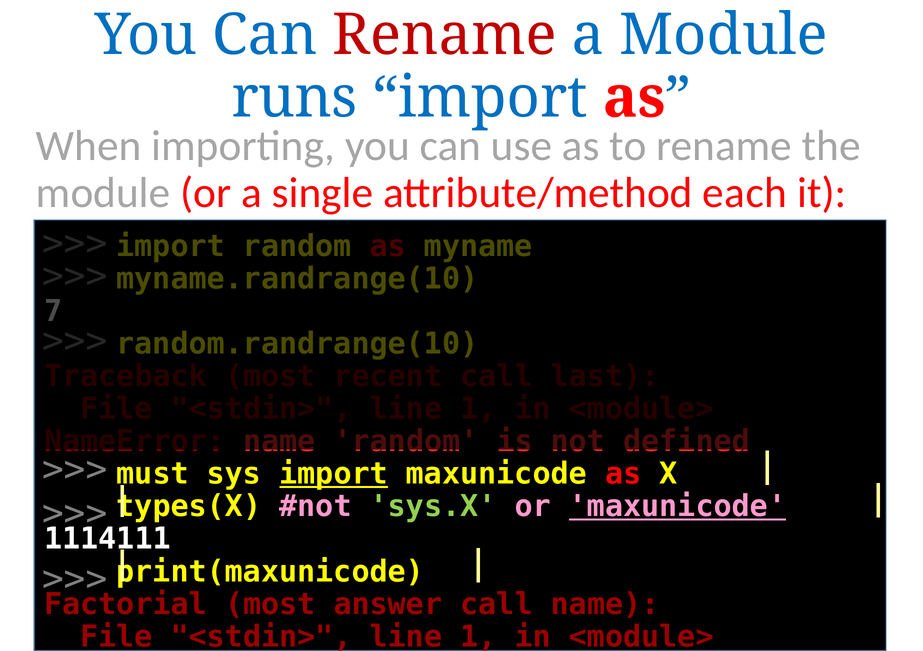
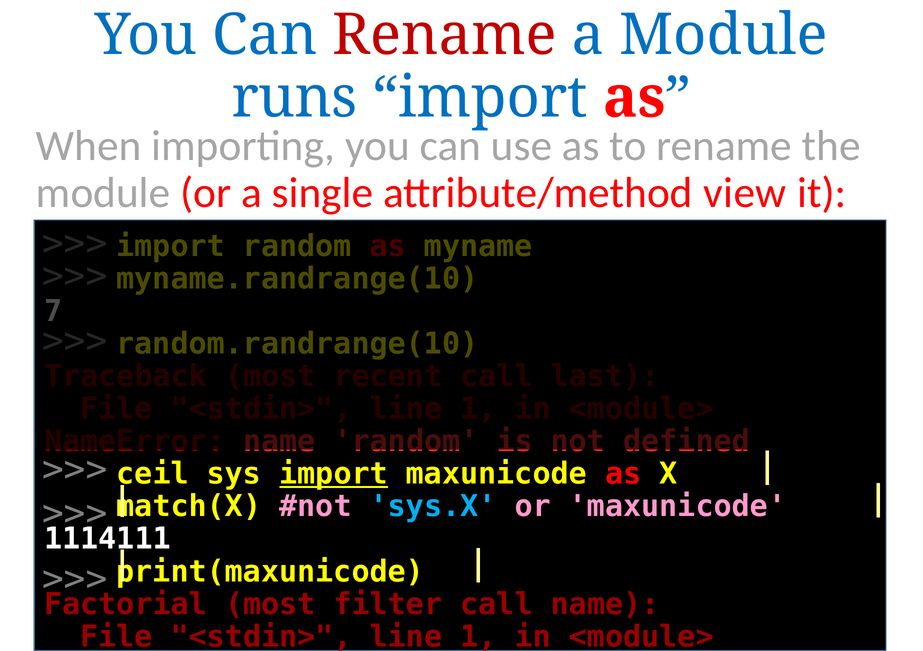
each: each -> view (745, 193)
must: must -> ceil (153, 474)
types(X: types(X -> match(X (189, 506)
sys.X colour: light green -> light blue (433, 506)
maxunicode underline: present -> none (677, 506)
answer: answer -> filter (388, 604)
